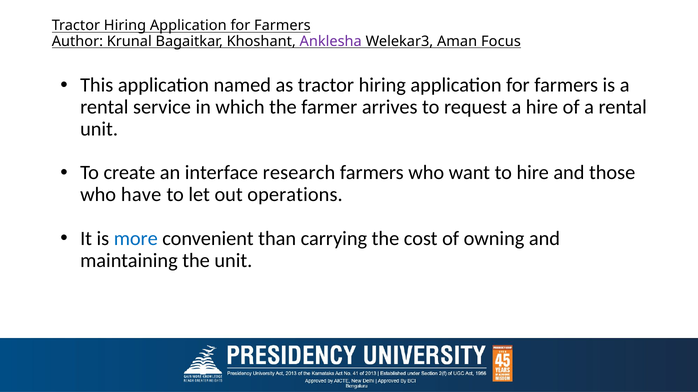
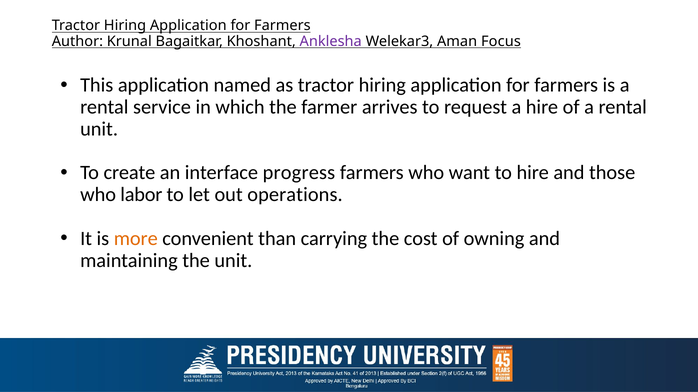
research: research -> progress (299, 173)
have: have -> labor (141, 195)
more colour: blue -> orange (136, 239)
